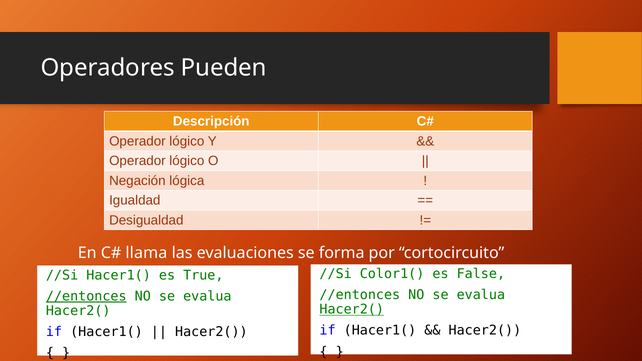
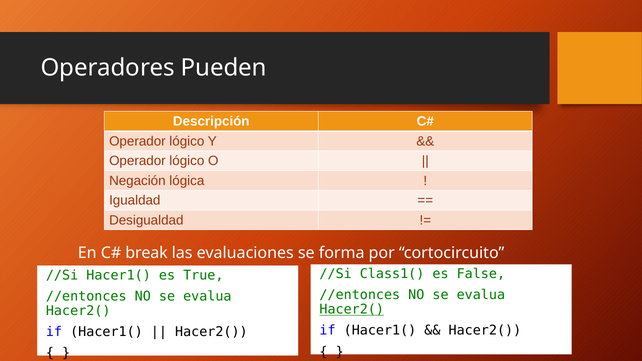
llama: llama -> break (147, 253)
Color1(: Color1( -> Class1( (392, 274)
//entonces underline: present -> none (86, 296)
